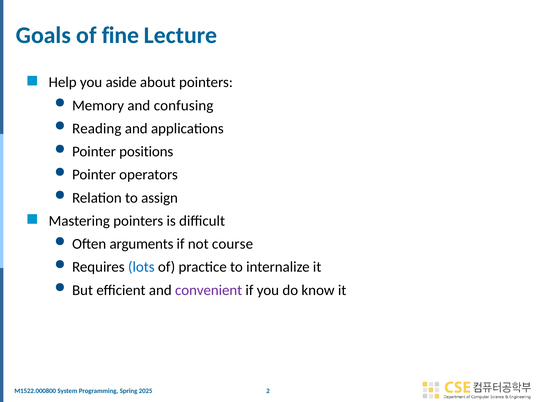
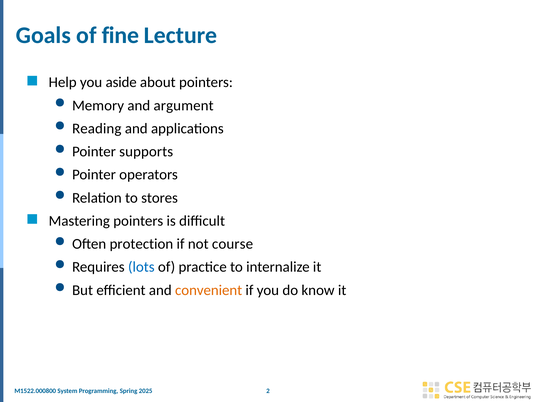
confusing: confusing -> argument (184, 105)
positions: positions -> supports (146, 152)
assign: assign -> stores (160, 198)
arguments: arguments -> protection (141, 244)
convenient colour: purple -> orange (209, 290)
